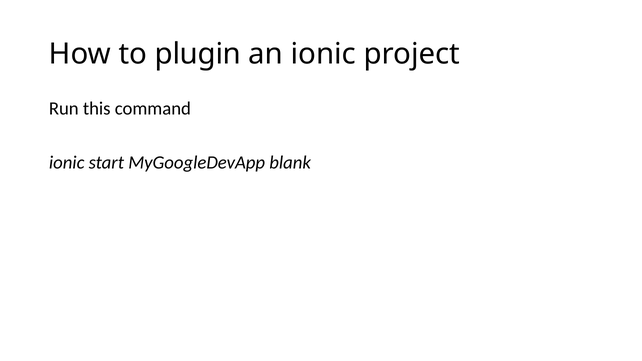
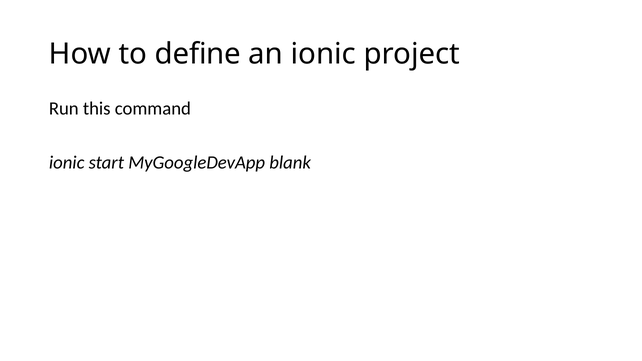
plugin: plugin -> define (198, 54)
